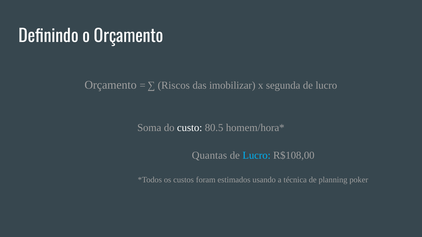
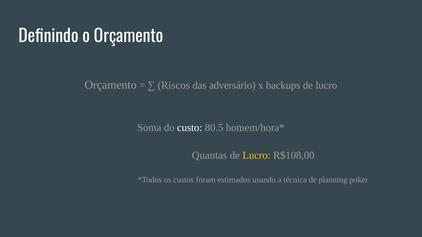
imobilizar: imobilizar -> adversário (232, 85)
segunda: segunda -> backups (283, 85)
Lucro colour: light blue -> yellow (257, 156)
